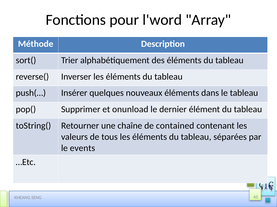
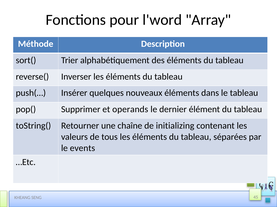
onunload: onunload -> operands (130, 110)
contained: contained -> initializing (175, 126)
